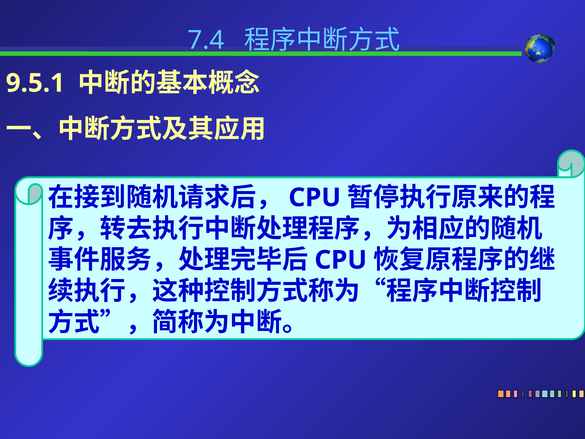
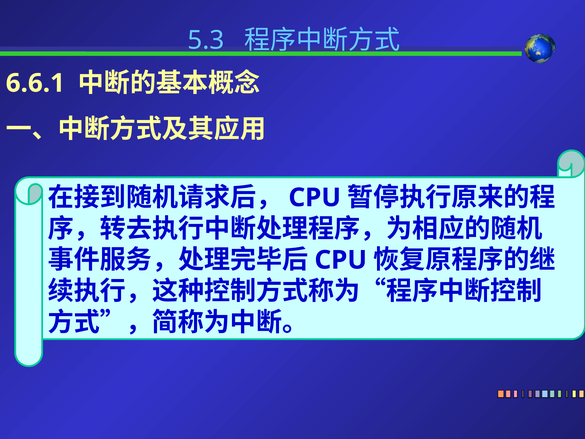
7.4: 7.4 -> 5.3 (206, 40)
9.5.1: 9.5.1 -> 6.6.1 (35, 83)
